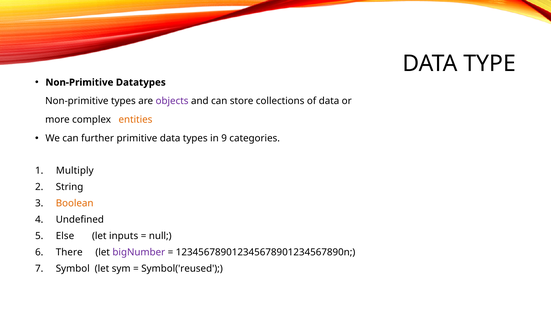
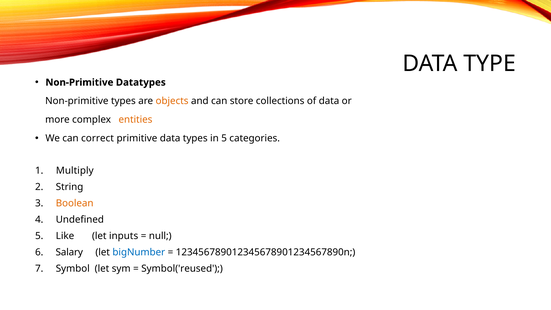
objects colour: purple -> orange (172, 101)
further: further -> correct (98, 138)
in 9: 9 -> 5 (224, 138)
Else: Else -> Like (65, 236)
There: There -> Salary (69, 252)
bigNumber colour: purple -> blue (139, 252)
